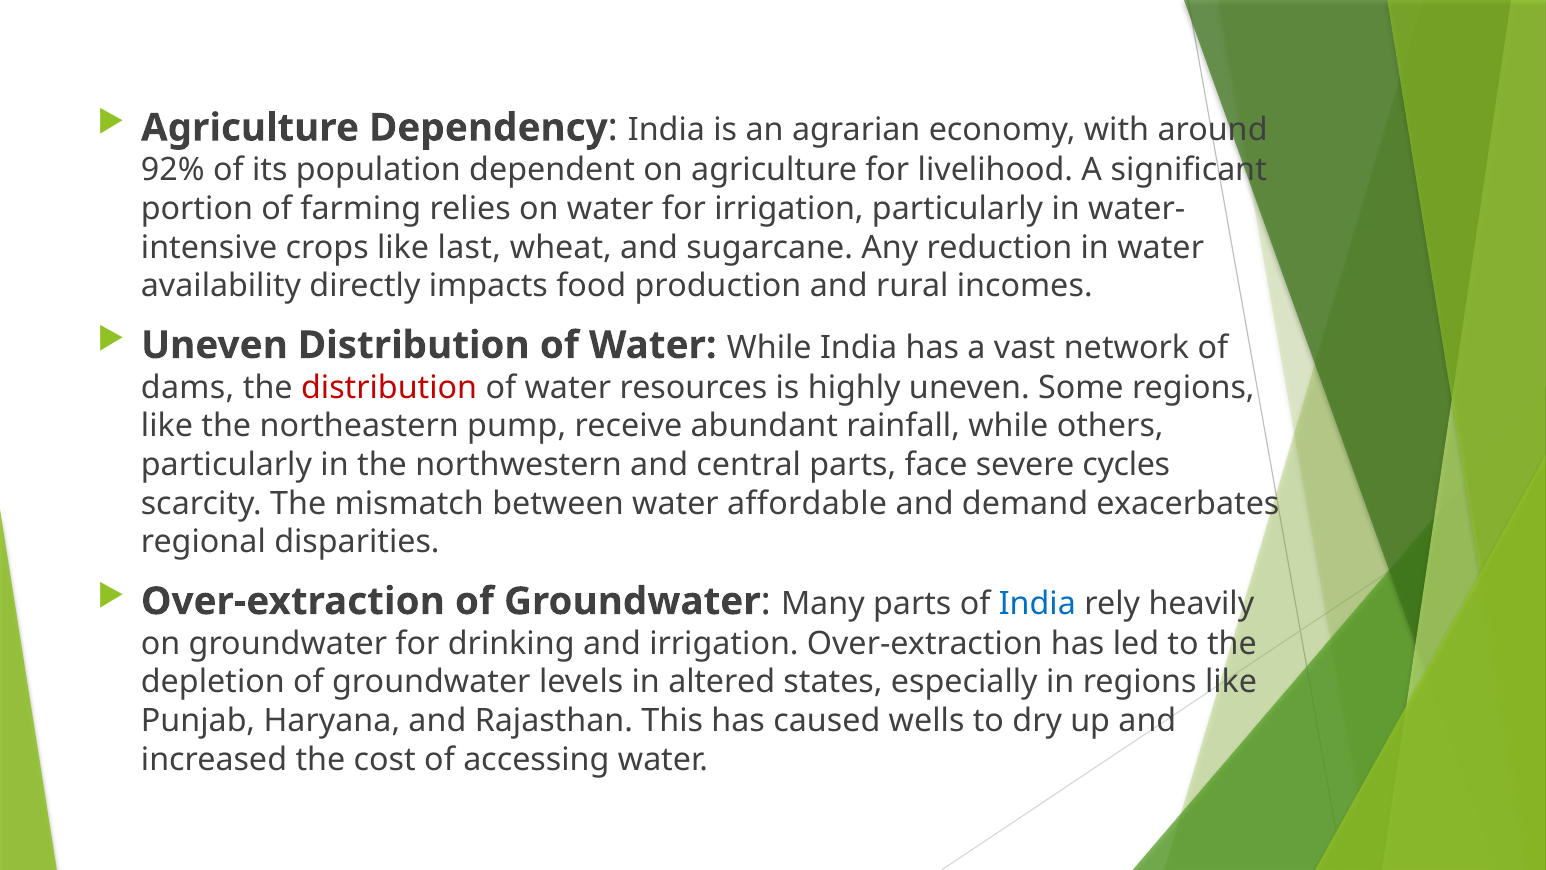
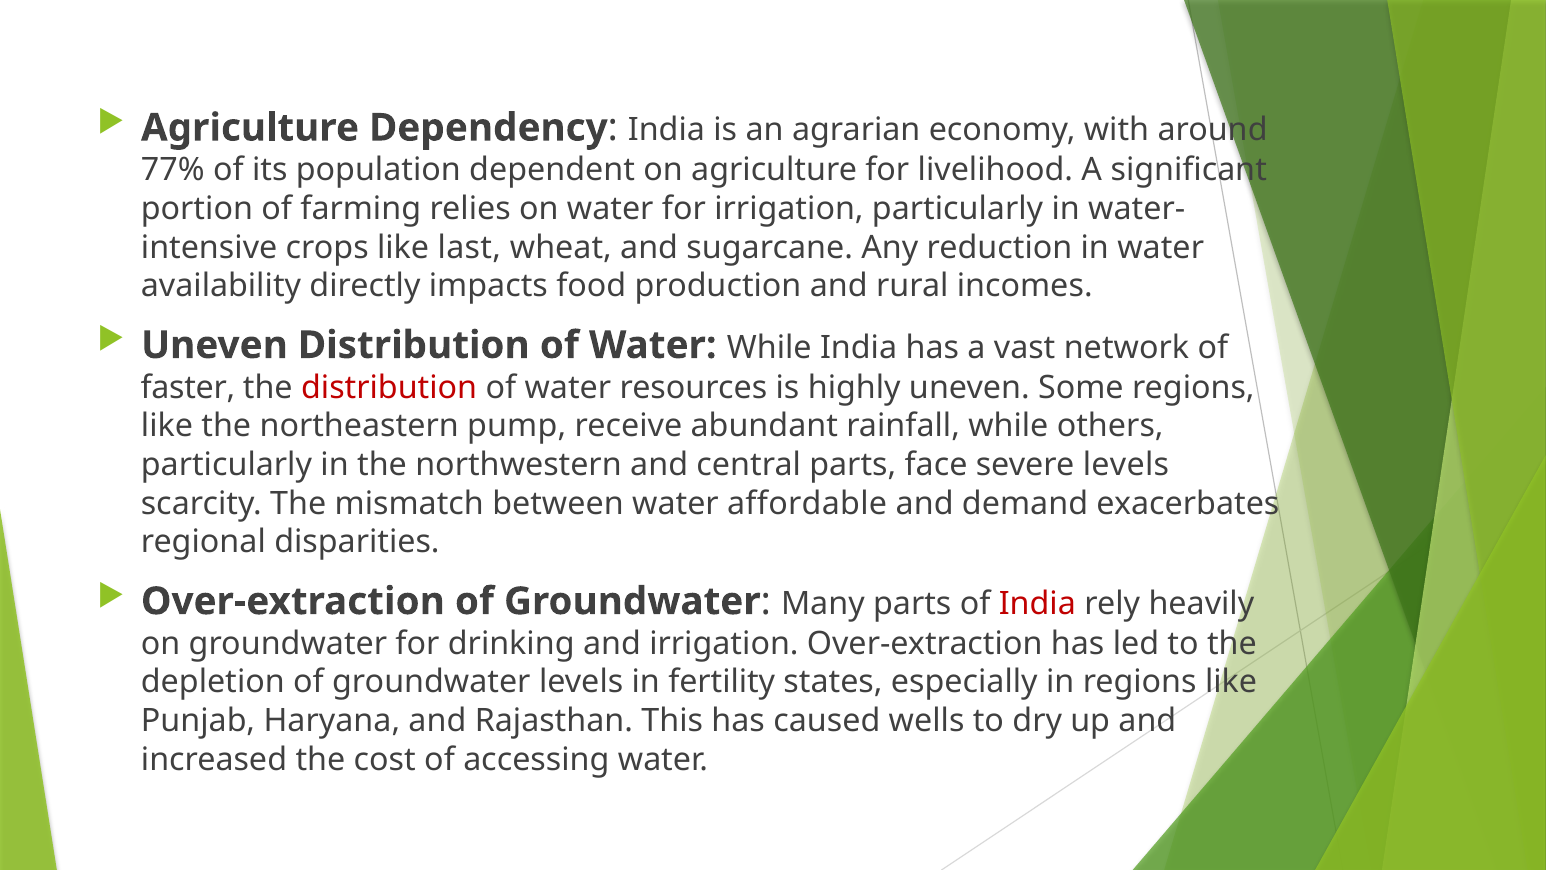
92%: 92% -> 77% (173, 170)
dams: dams -> faster (188, 387)
severe cycles: cycles -> levels (1126, 465)
India colour: blue -> red (1037, 603)
altered: altered -> fertility (722, 682)
